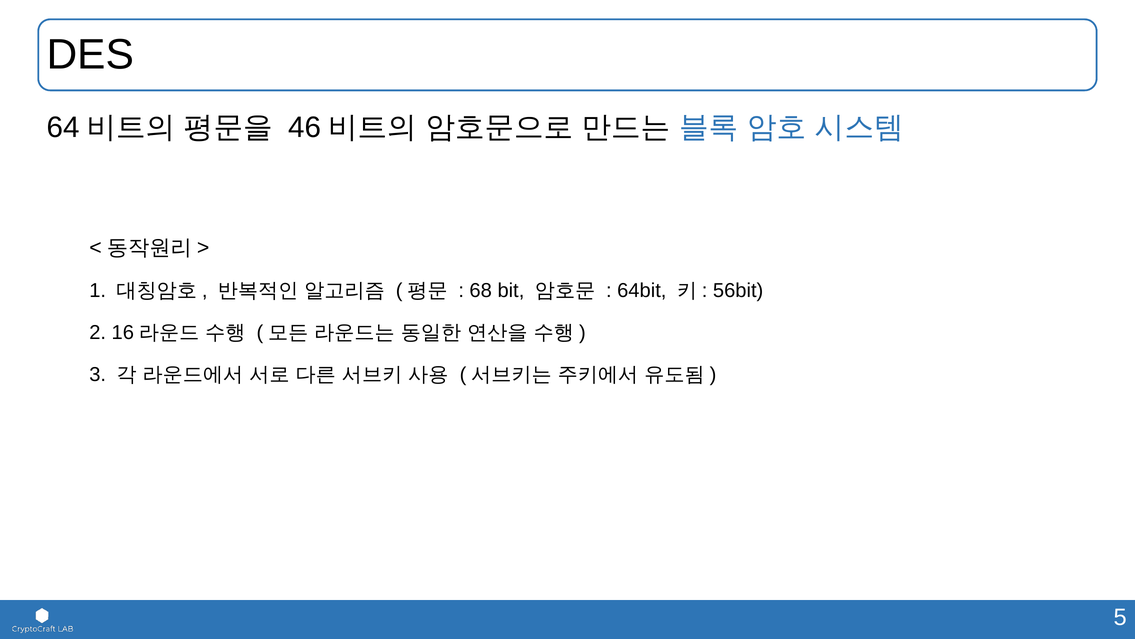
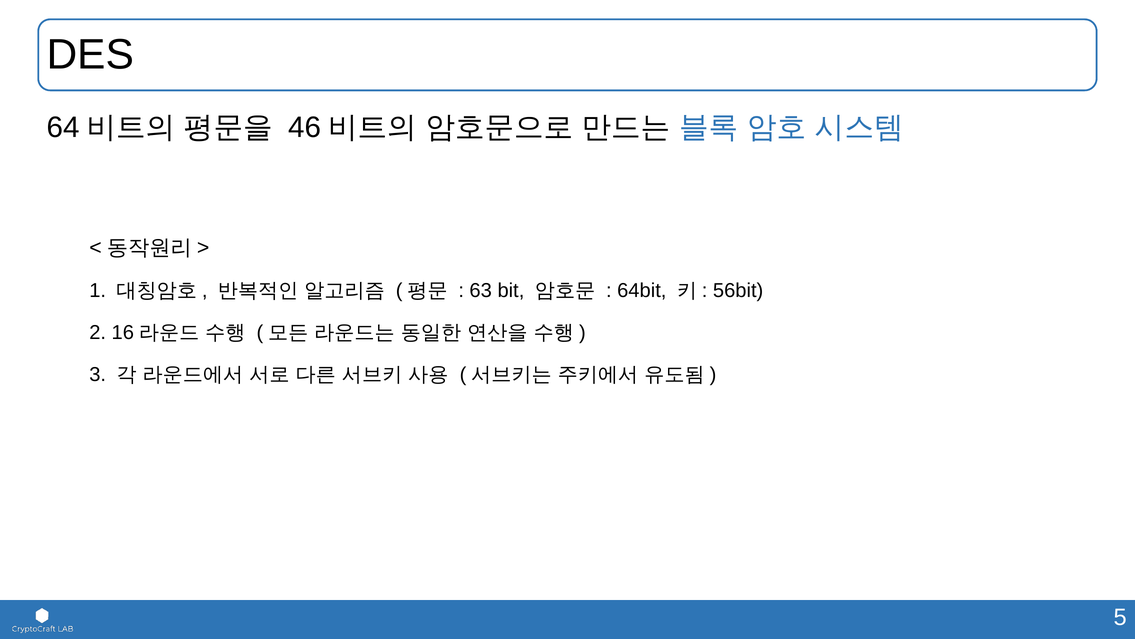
68: 68 -> 63 (481, 290)
